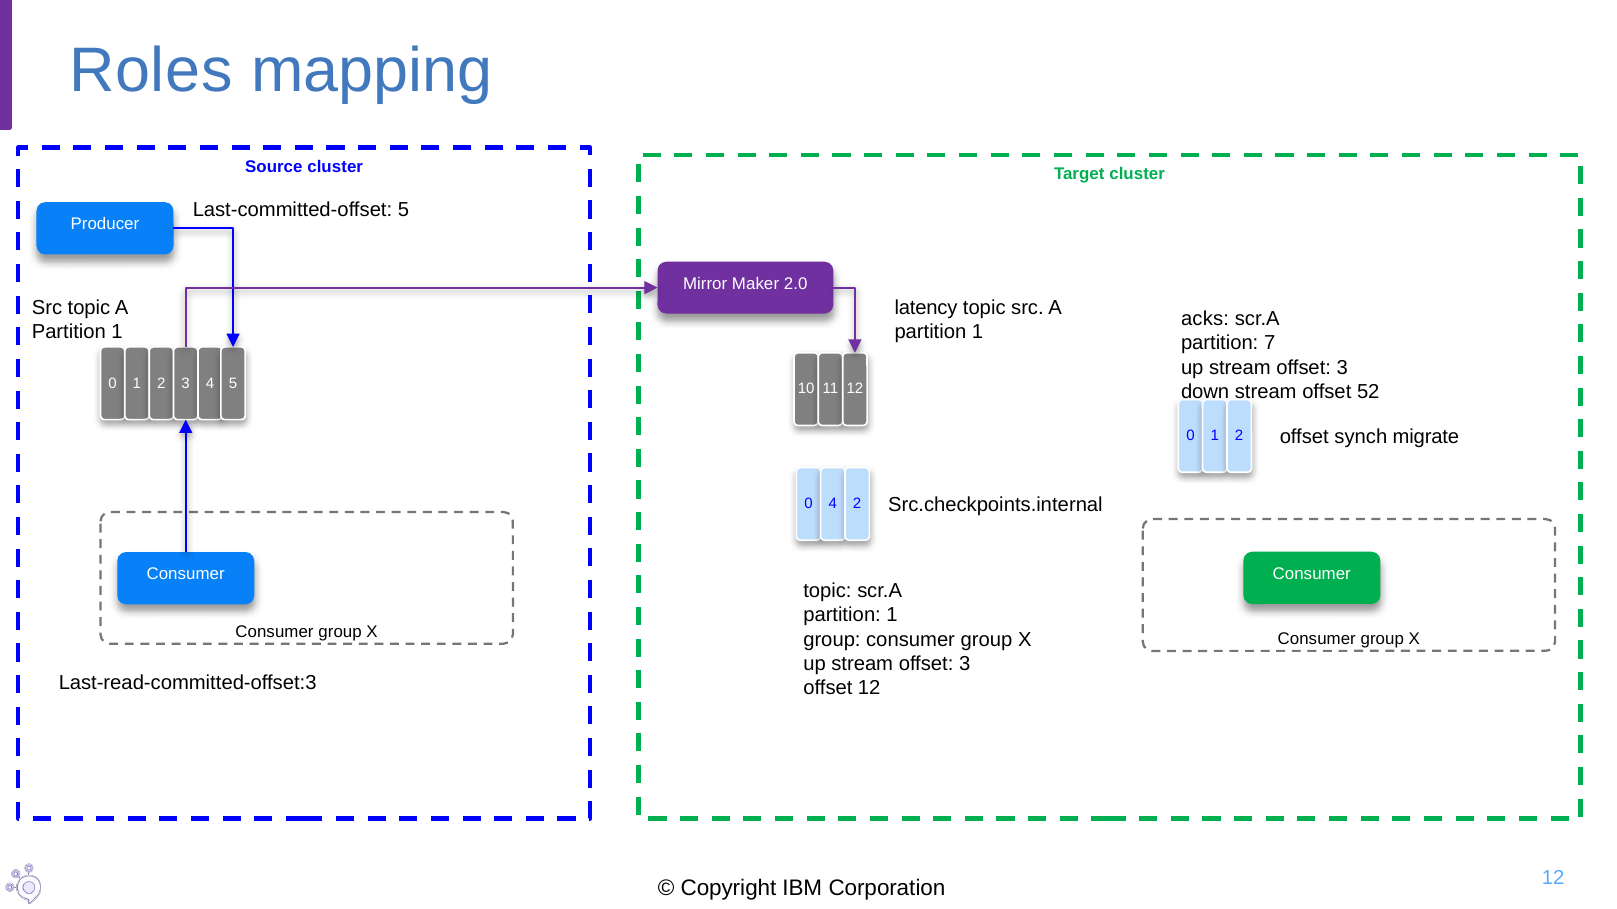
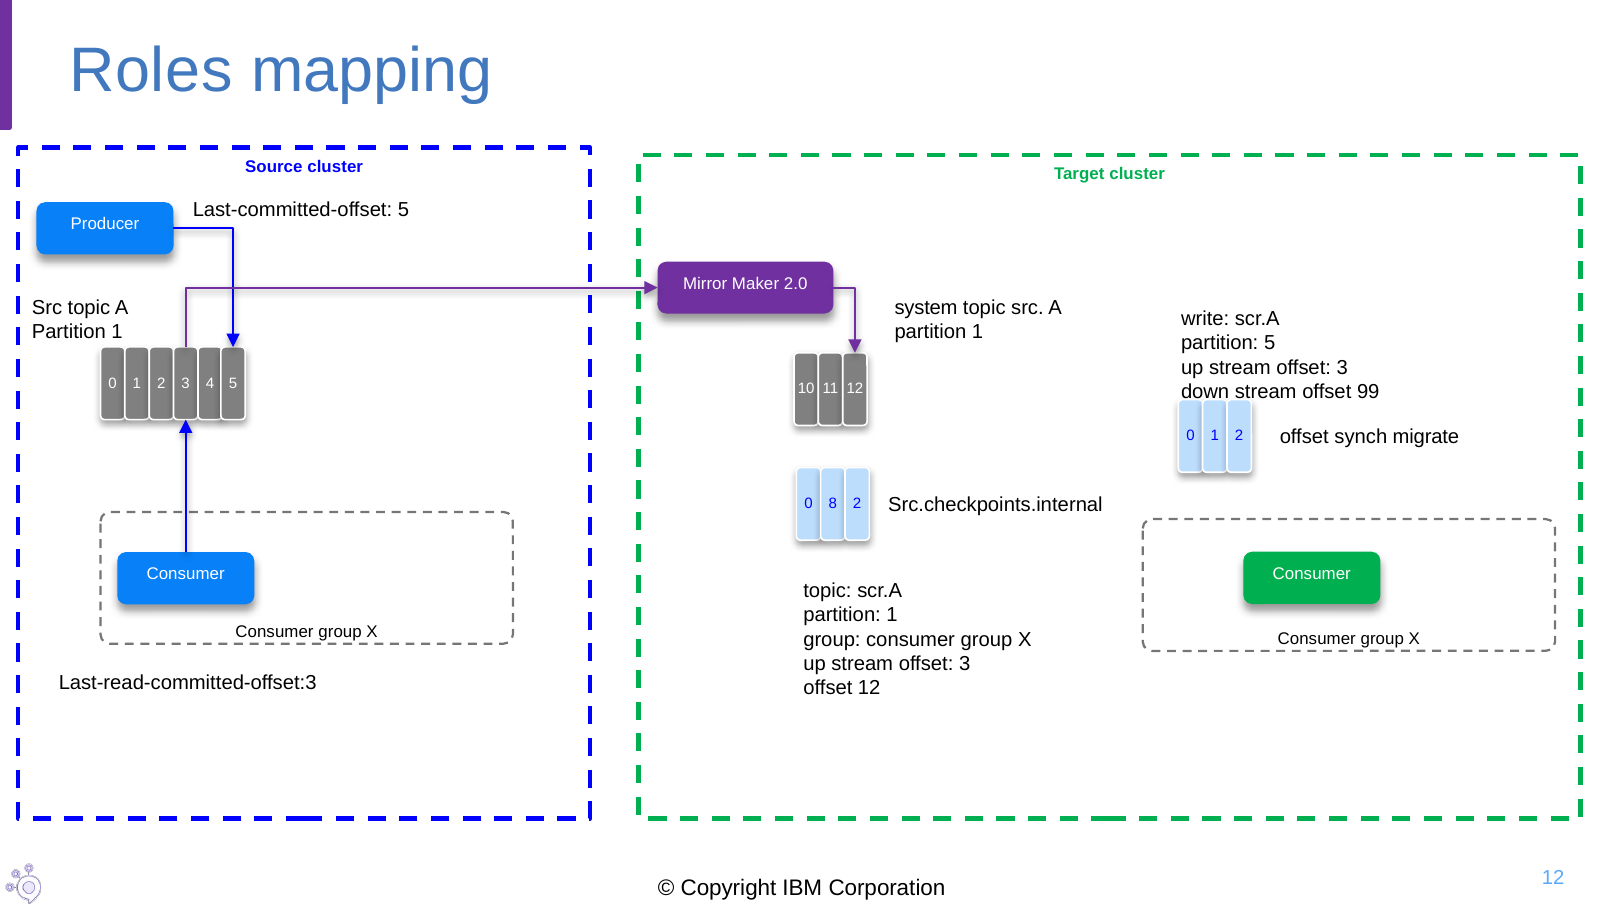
latency: latency -> system (926, 308)
acks: acks -> write (1205, 319)
partition 7: 7 -> 5 (1270, 344)
52: 52 -> 99 (1368, 392)
0 4: 4 -> 8 (833, 504)
